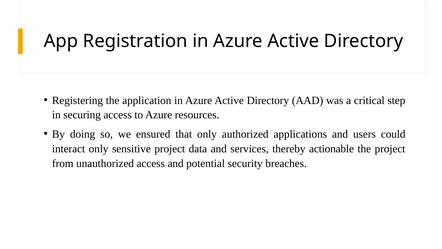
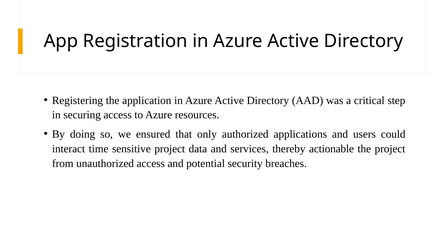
interact only: only -> time (99, 149)
